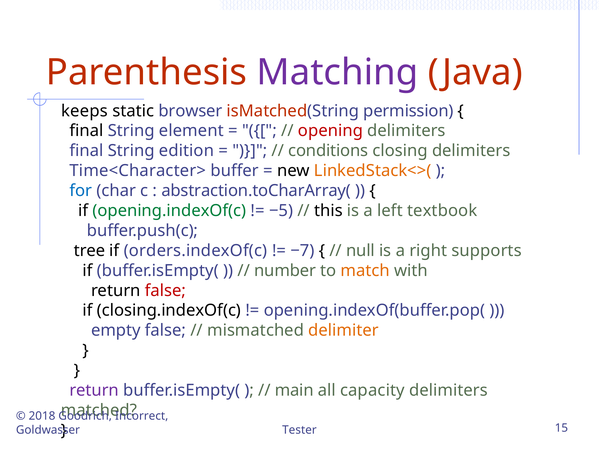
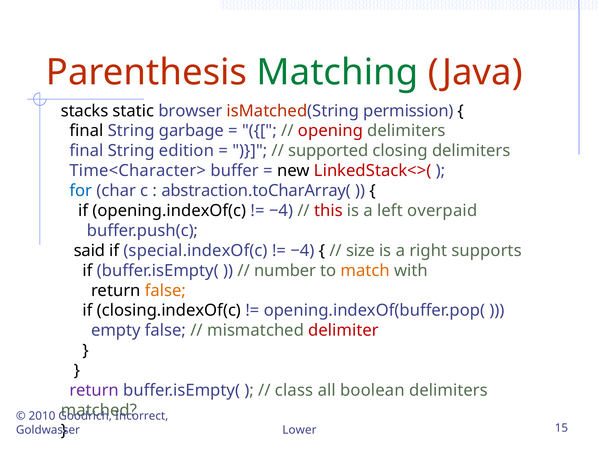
Matching colour: purple -> green (337, 72)
keeps: keeps -> stacks (85, 111)
element: element -> garbage (191, 131)
conditions: conditions -> supported (328, 151)
LinkedStack<>( colour: orange -> red (373, 171)
opening.indexOf(c colour: green -> black (169, 211)
−5: −5 -> −4 (281, 211)
this colour: black -> red (328, 211)
textbook: textbook -> overpaid (442, 211)
tree: tree -> said (89, 251)
orders.indexOf(c: orders.indexOf(c -> special.indexOf(c (196, 251)
−7: −7 -> −4 (302, 251)
null: null -> size (360, 251)
false colour: red -> orange (165, 291)
delimiter colour: orange -> red (343, 331)
main: main -> class (294, 391)
capacity: capacity -> boolean (372, 391)
2018: 2018 -> 2010 (42, 416)
Tester: Tester -> Lower (299, 430)
